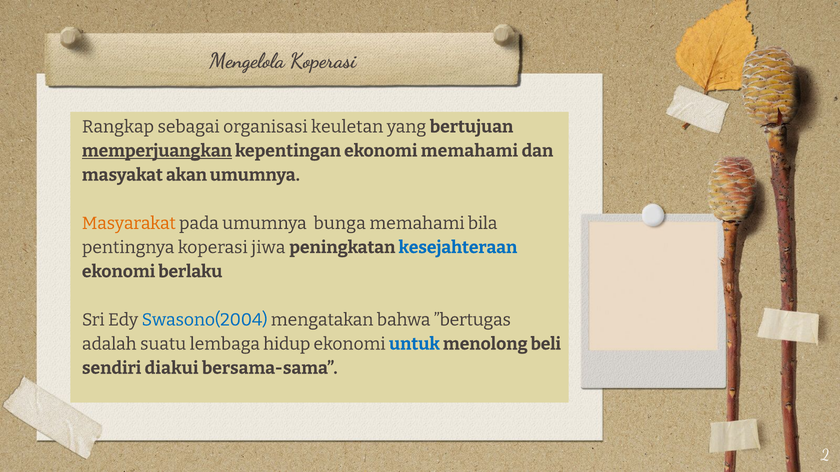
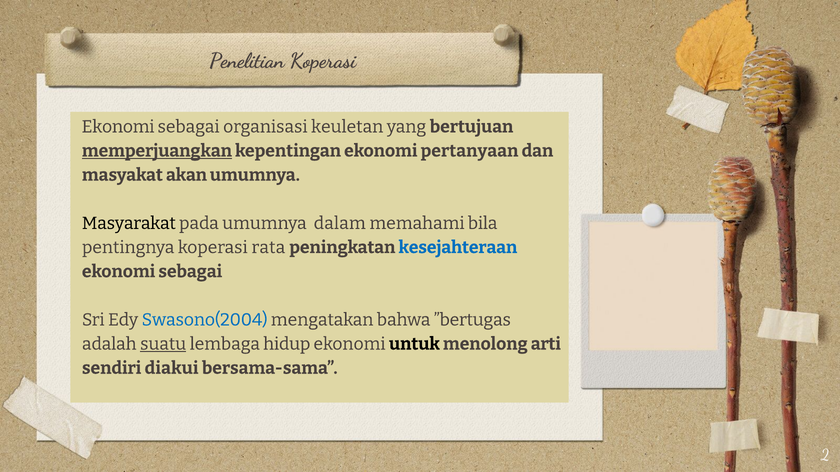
Mengelola: Mengelola -> Penelitian (247, 60)
Rangkap: Rangkap -> Ekonomi (118, 127)
ekonomi memahami: memahami -> pertanyaan (469, 151)
Masyarakat colour: orange -> black (129, 223)
bunga: bunga -> dalam (340, 223)
jiwa: jiwa -> rata (268, 248)
berlaku: berlaku -> sebagai (190, 272)
suatu underline: none -> present (163, 344)
untuk colour: blue -> black (414, 344)
beli: beli -> arti (546, 344)
